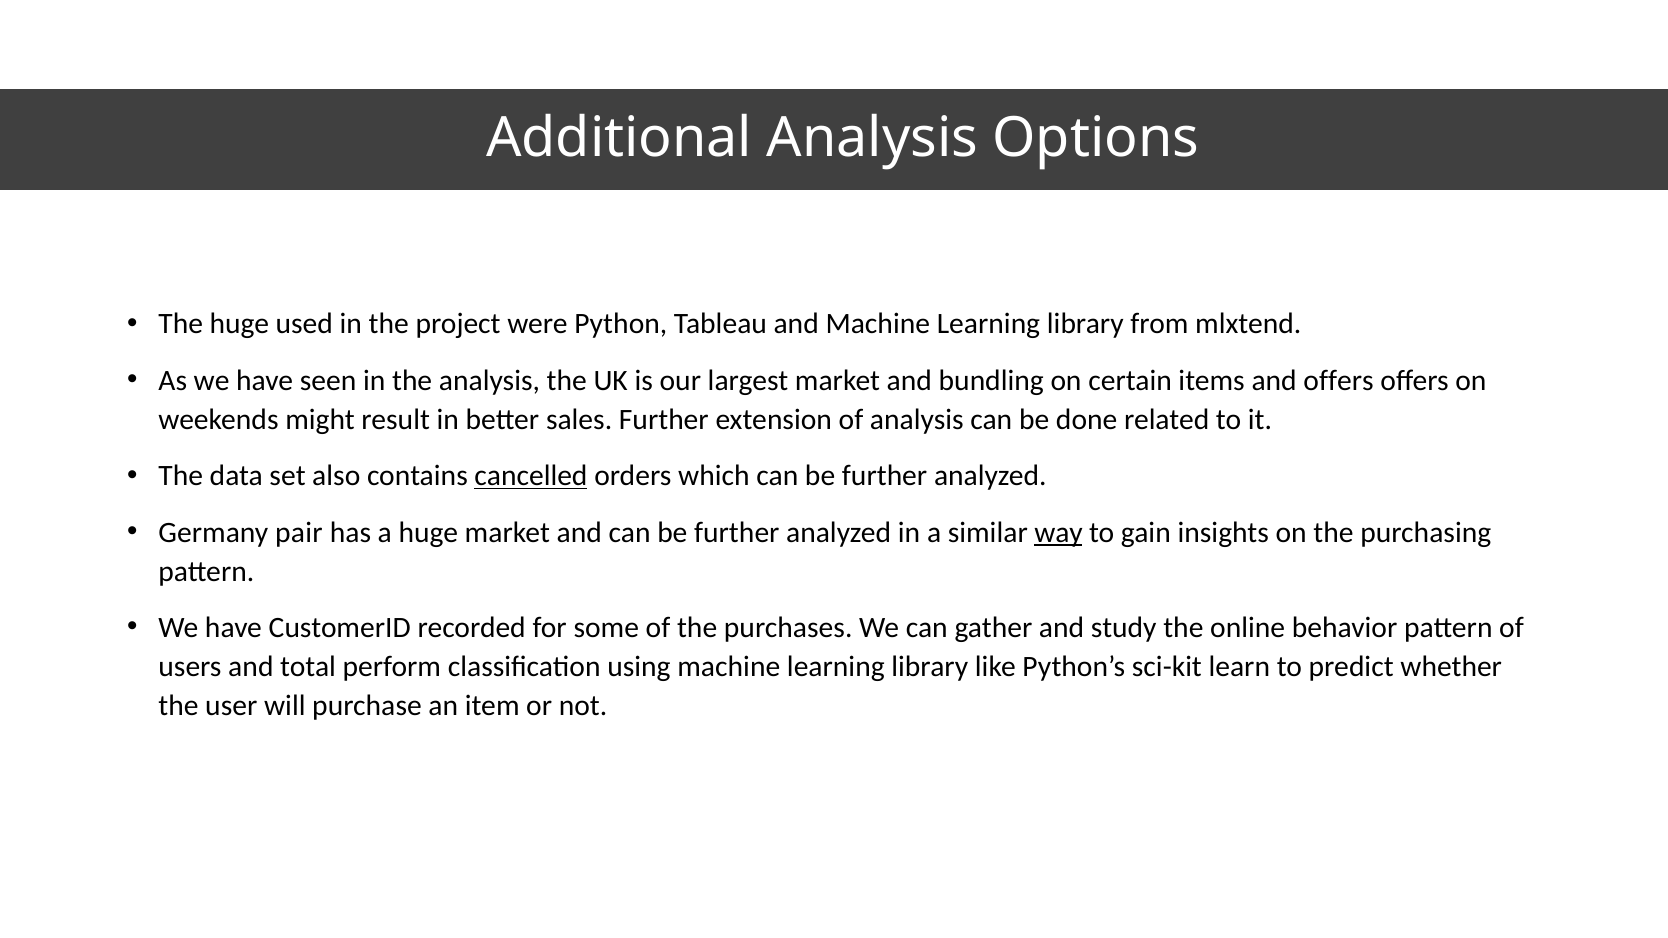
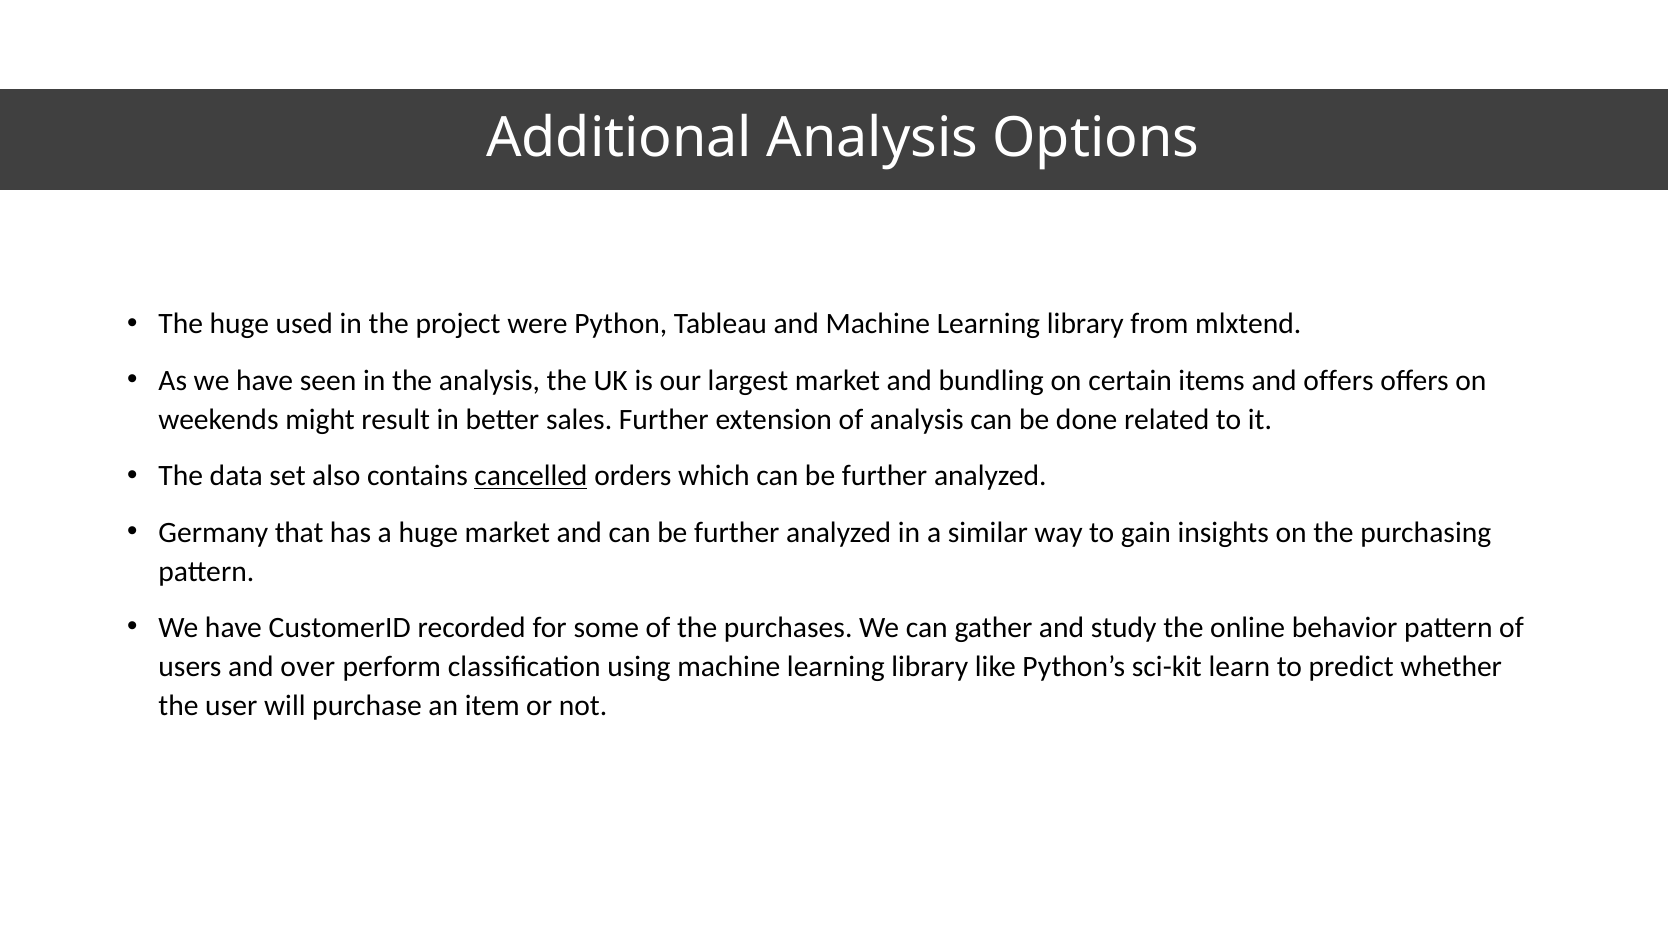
pair: pair -> that (299, 532)
way underline: present -> none (1059, 532)
total: total -> over (308, 667)
